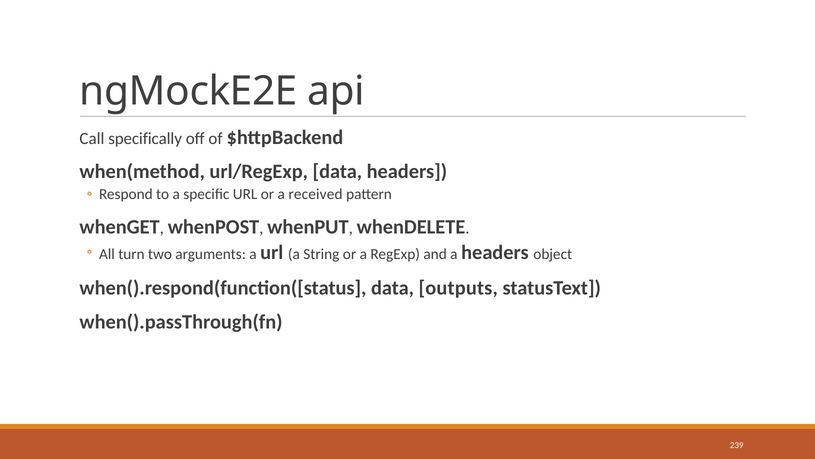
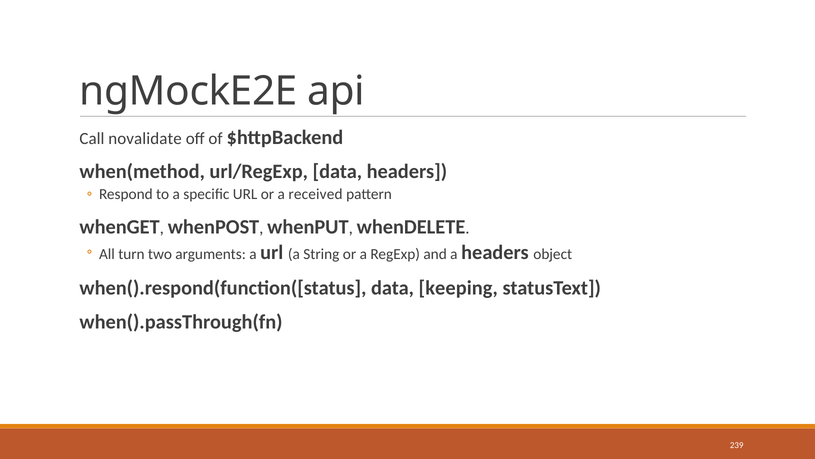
specifically: specifically -> novalidate (145, 138)
outputs: outputs -> keeping (458, 288)
